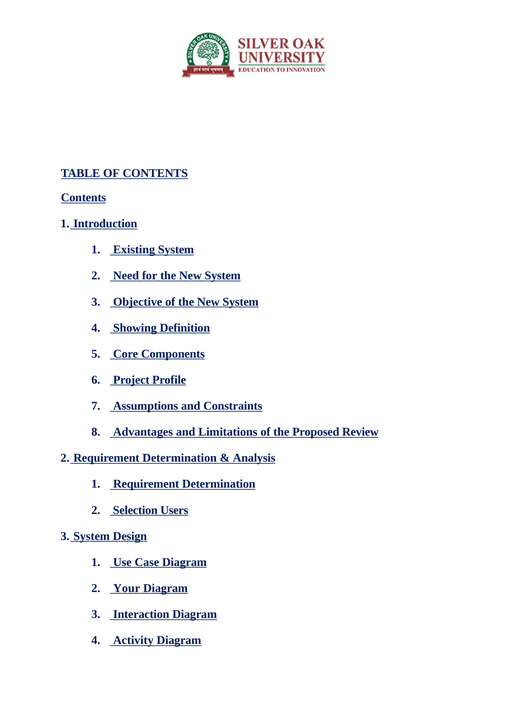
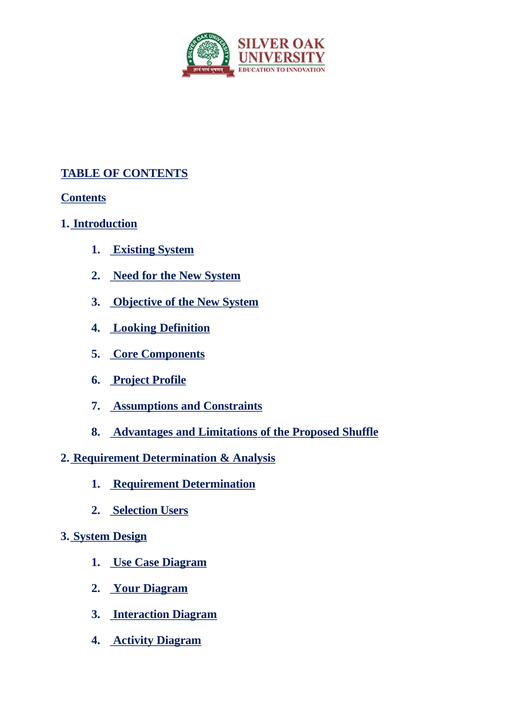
Showing: Showing -> Looking (135, 328)
Review: Review -> Shuffle (360, 432)
